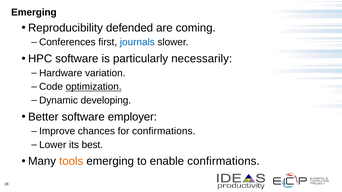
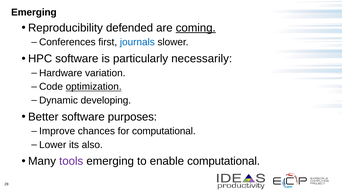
coming underline: none -> present (196, 28)
employer: employer -> purposes (132, 117)
for confirmations: confirmations -> computational (164, 131)
best: best -> also (92, 145)
tools colour: orange -> purple (71, 162)
enable confirmations: confirmations -> computational (224, 162)
